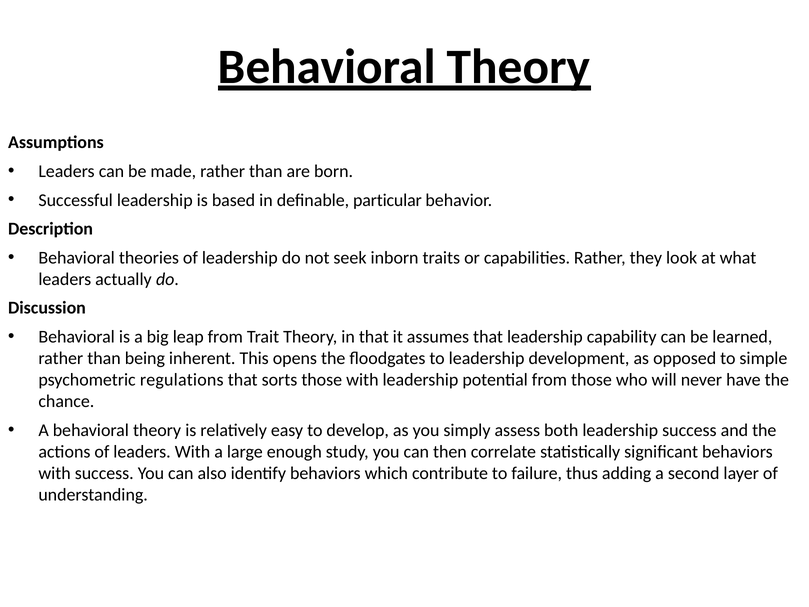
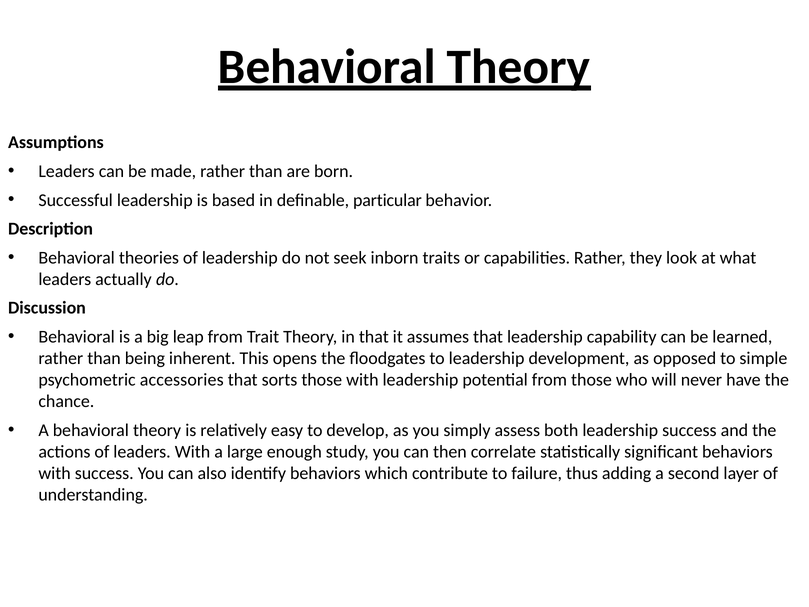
regulations: regulations -> accessories (182, 380)
